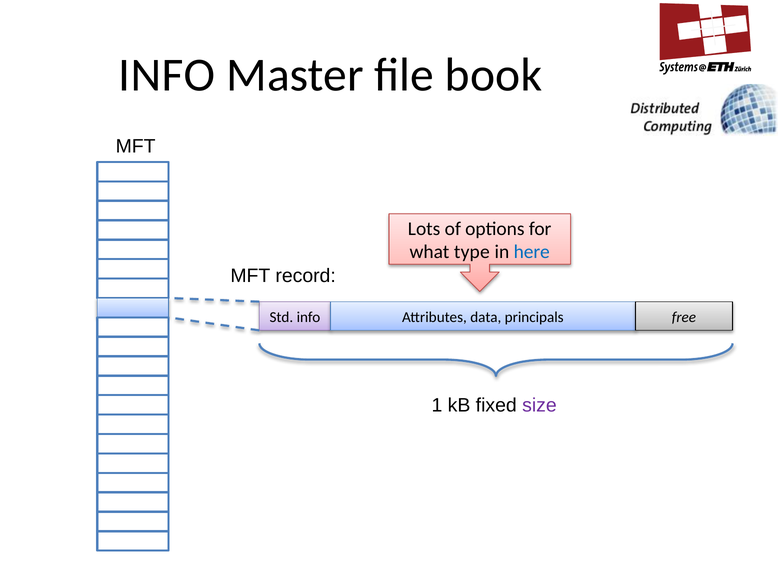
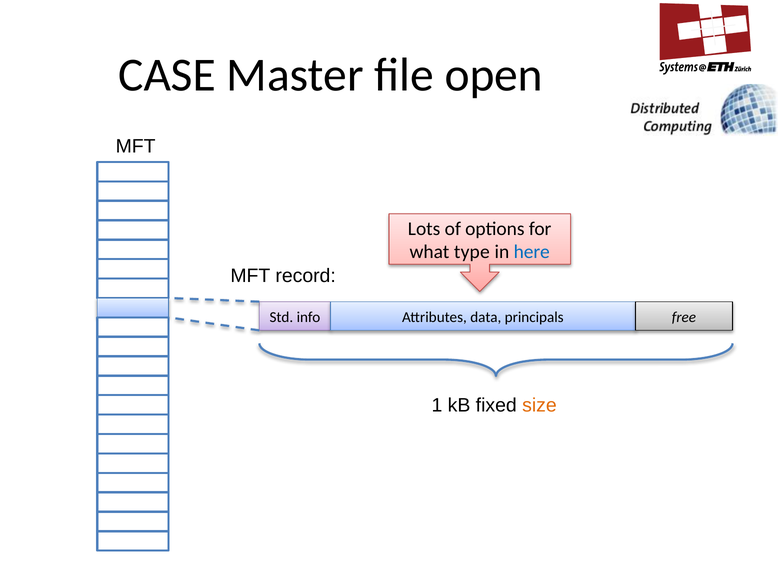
INFO: INFO -> CASE (167, 75)
book: book -> open (494, 75)
size colour: purple -> orange (539, 406)
